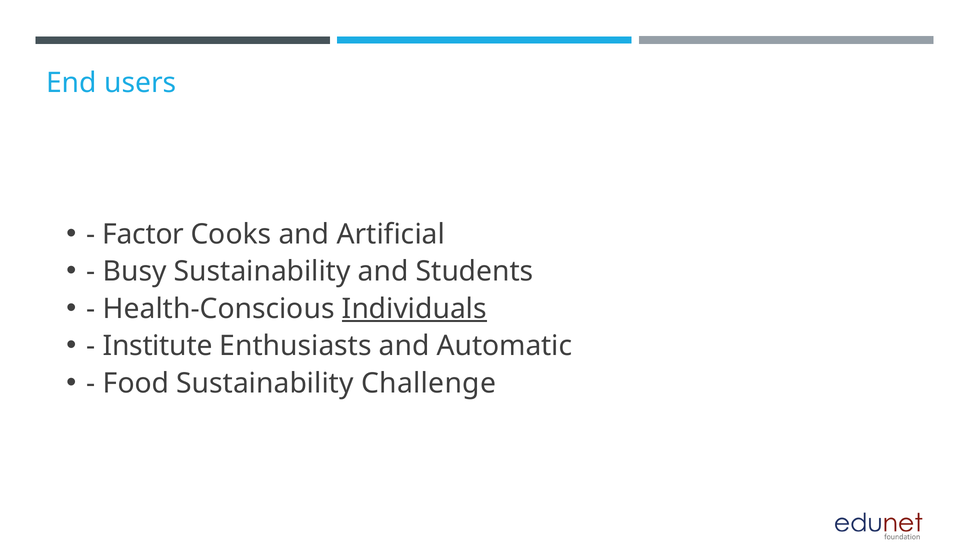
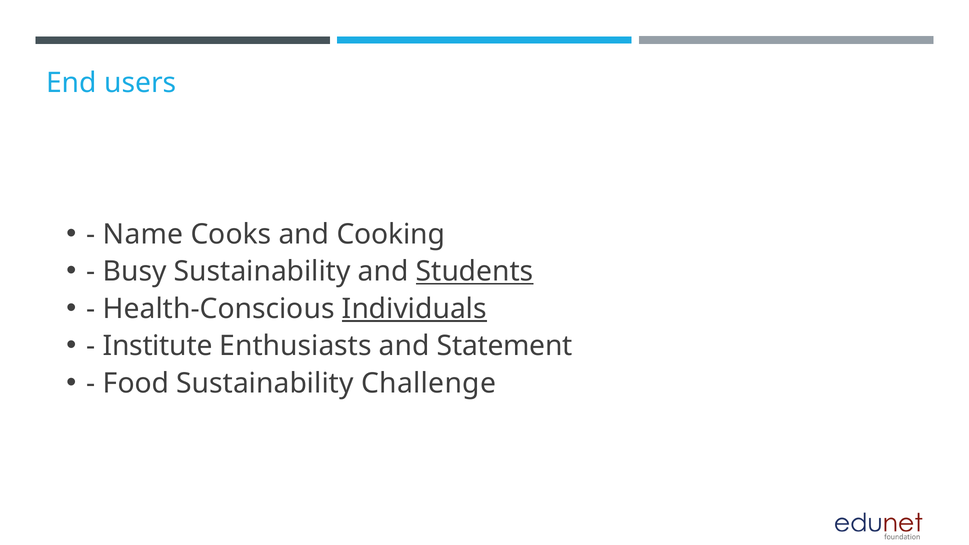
Factor: Factor -> Name (143, 234)
Artificial: Artificial -> Cooking (391, 234)
Students underline: none -> present (475, 272)
Automatic: Automatic -> Statement (505, 346)
